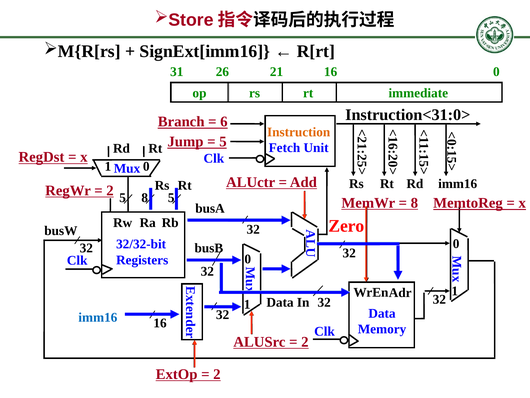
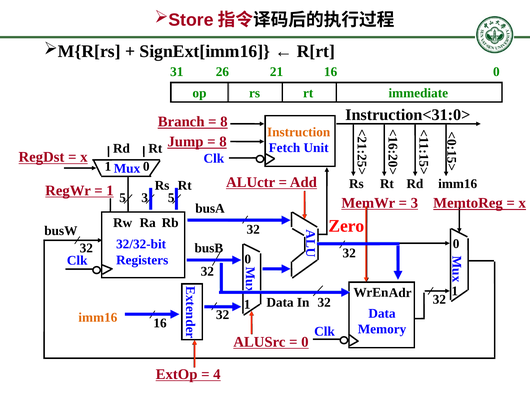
6: 6 -> 8 (224, 122)
5: 5 -> 8 (223, 141)
2: 2 -> 1 (110, 190)
5 8: 8 -> 3 (145, 198)
8: 8 -> 3 (414, 203)
imm16 colour: blue -> orange (98, 317)
2: 2 -> 0 (305, 341)
2: 2 -> 4 (217, 374)
